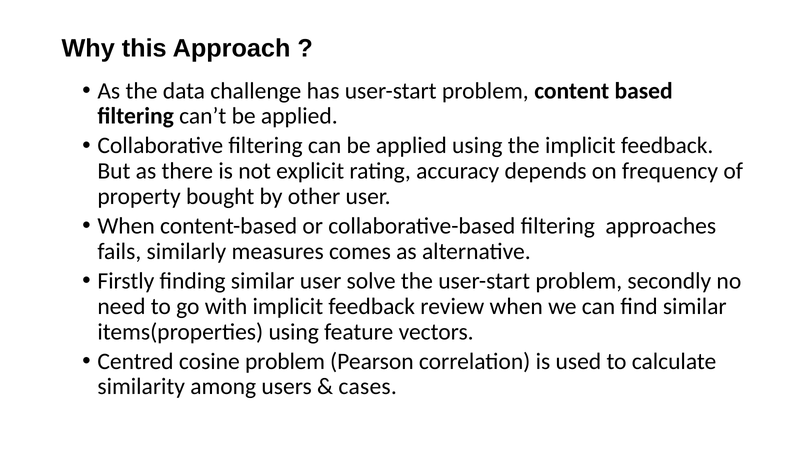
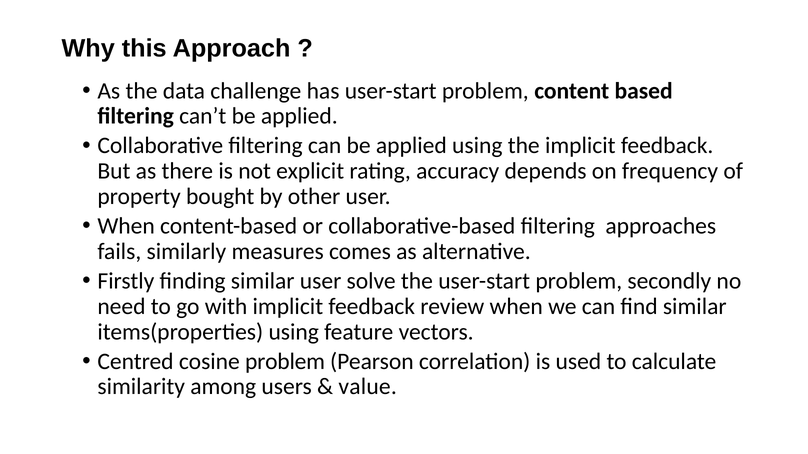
cases: cases -> value (368, 387)
